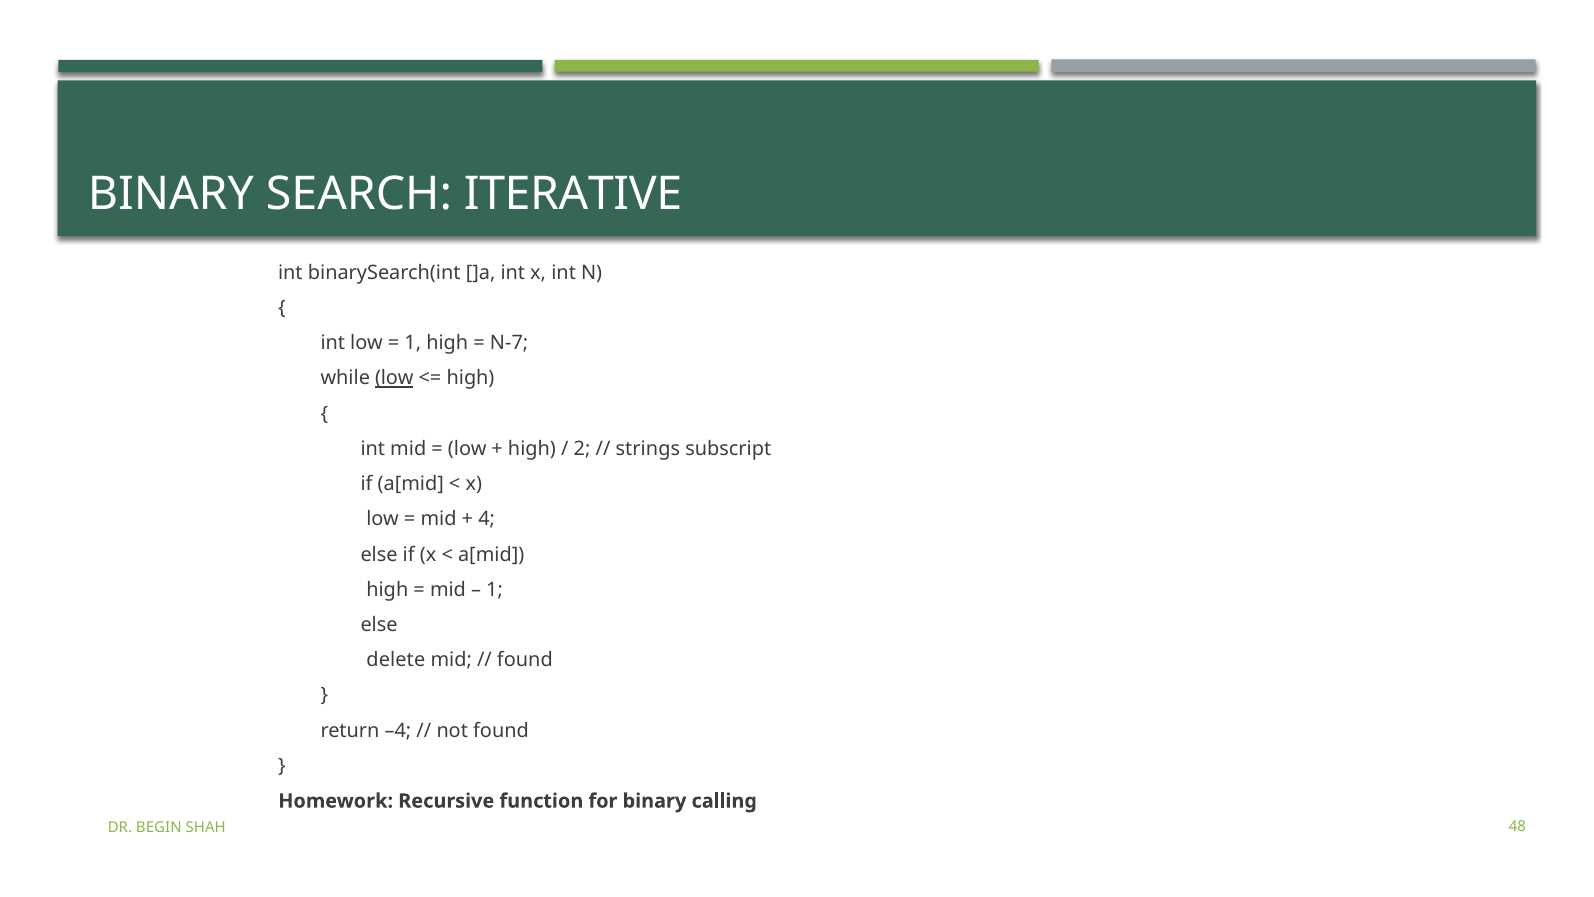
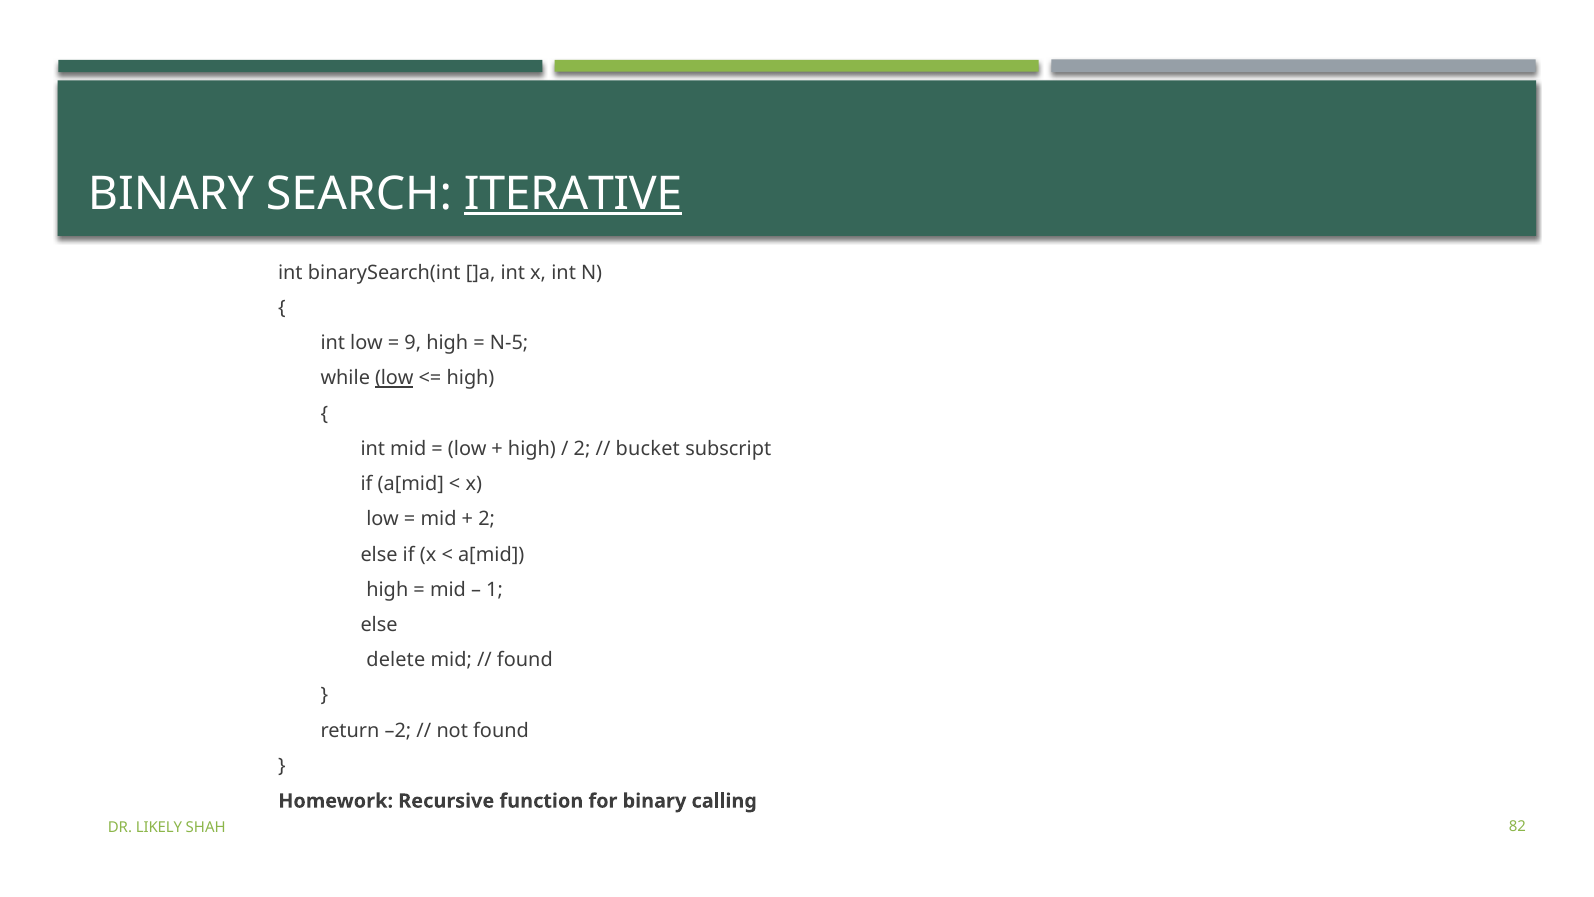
ITERATIVE underline: none -> present (573, 194)
1: 1 -> 9 (413, 343)
N-7: N-7 -> N-5 (509, 343)
strings: strings -> bucket (648, 449)
4: 4 -> 2 (487, 519)
–4: –4 -> –2 (398, 730)
BEGIN: BEGIN -> LIKELY (159, 827)
48: 48 -> 82 (1518, 826)
